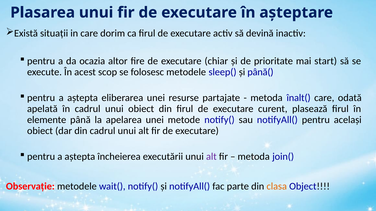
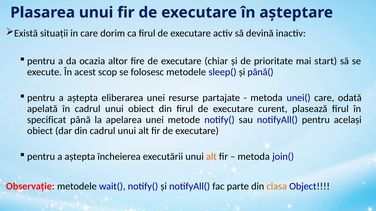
înalt(: înalt( -> unei( (299, 98)
elemente: elemente -> specificat (47, 120)
alt colour: purple -> orange (211, 157)
